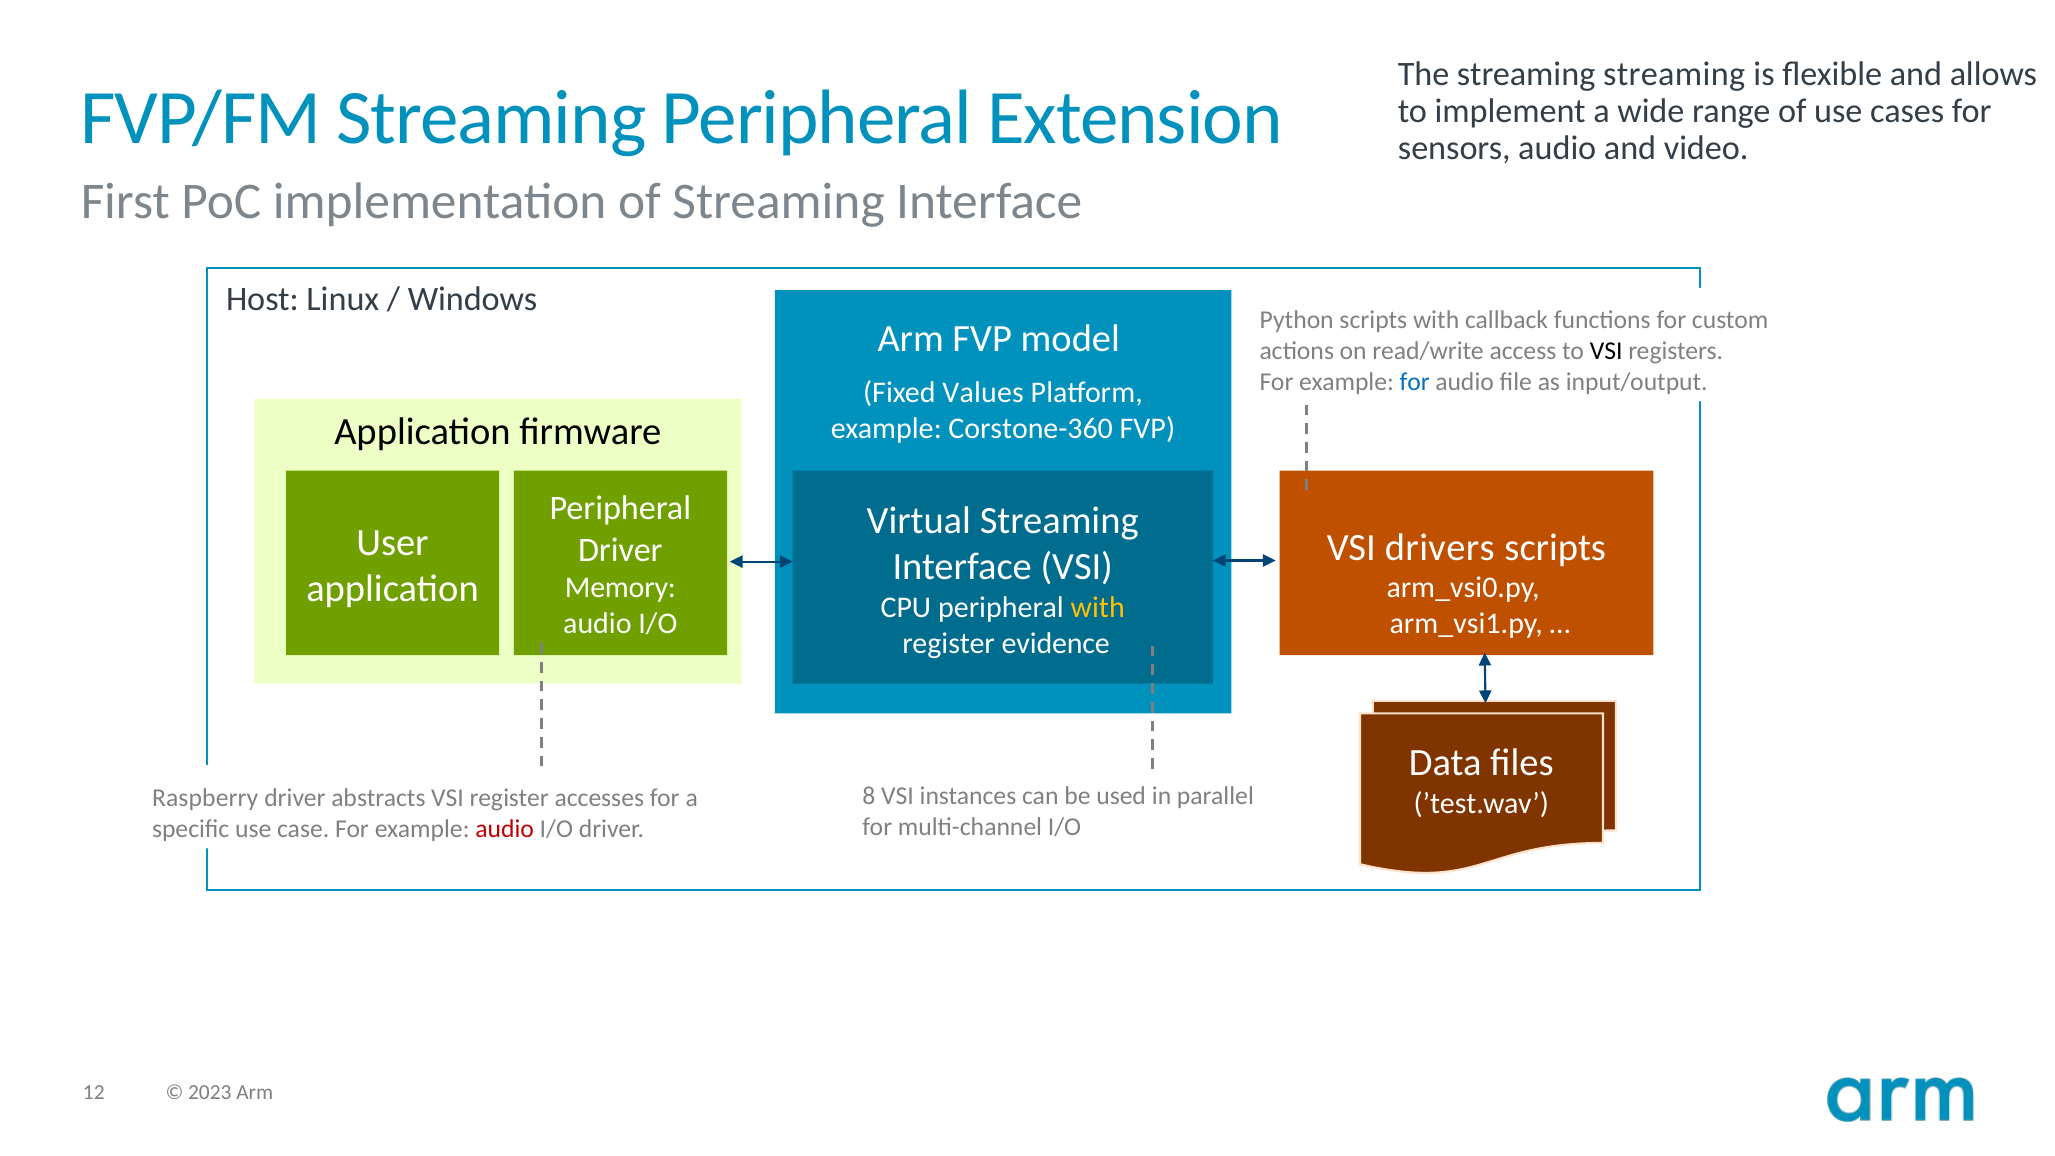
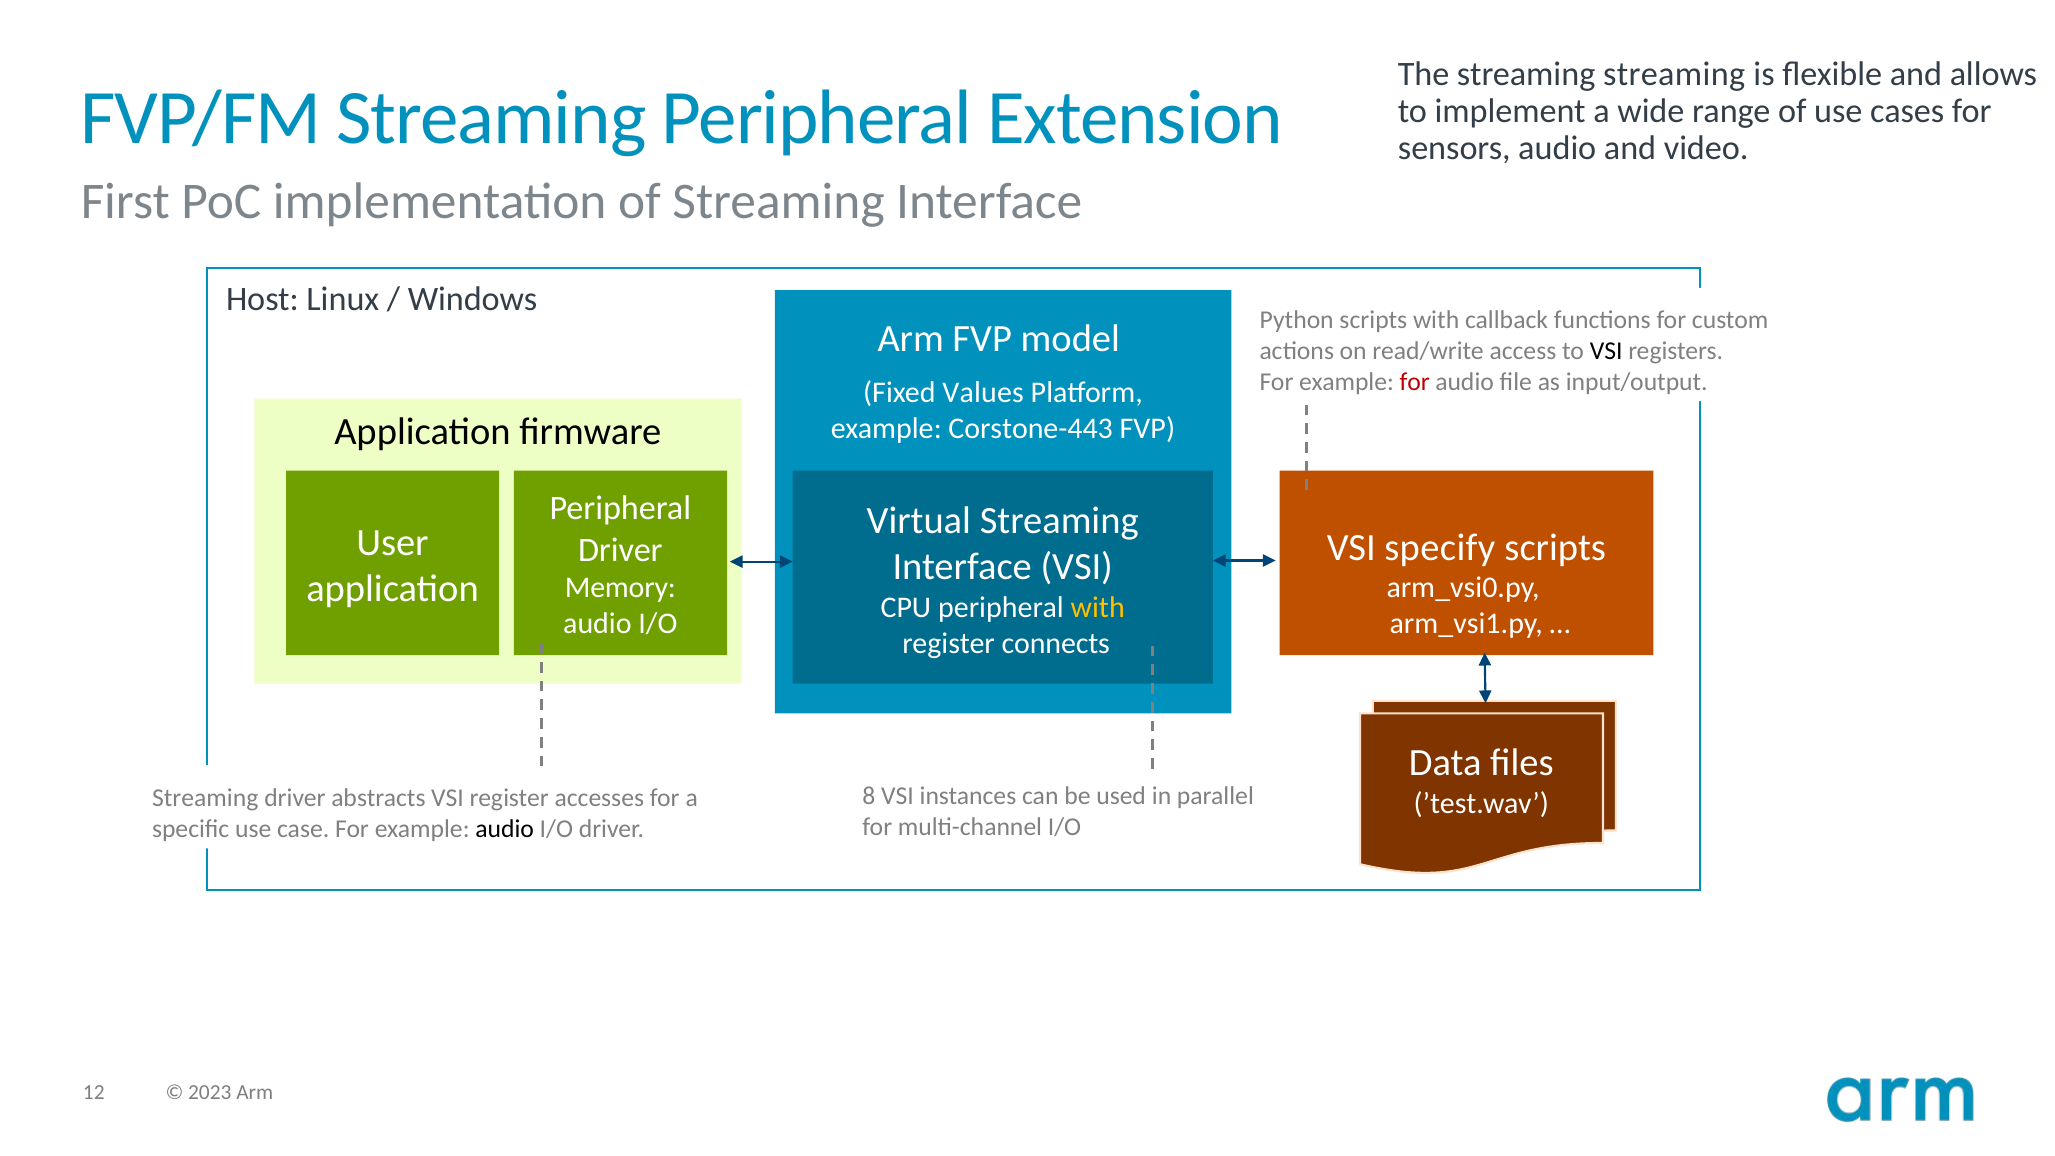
for colour: blue -> red (1415, 382)
Corstone-360: Corstone-360 -> Corstone-443 (1031, 428)
drivers: drivers -> specify (1440, 547)
evidence: evidence -> connects (1056, 643)
Raspberry: Raspberry -> Streaming (205, 798)
audio colour: red -> black (505, 829)
